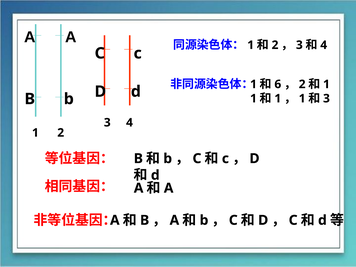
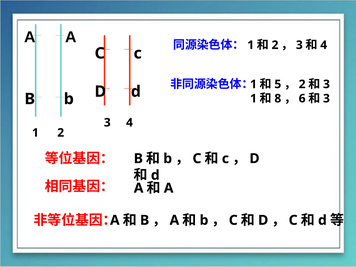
6: 6 -> 5 (278, 84)
1: 1 -> 3 (326, 84)
1: 1 -> 8 (278, 98)
1: 1 -> 6 (302, 98)
